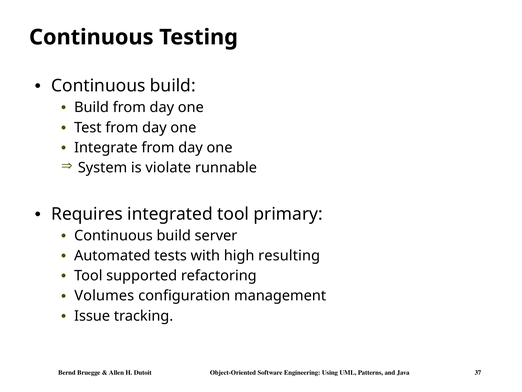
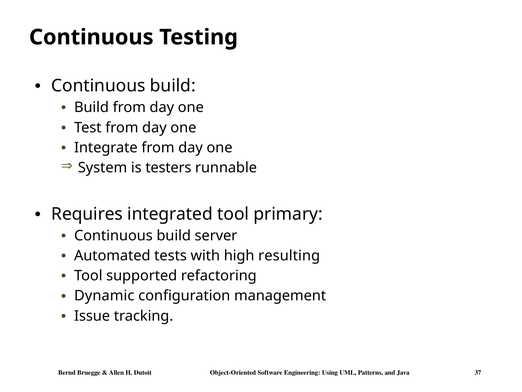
violate: violate -> testers (168, 167)
Volumes: Volumes -> Dynamic (104, 295)
